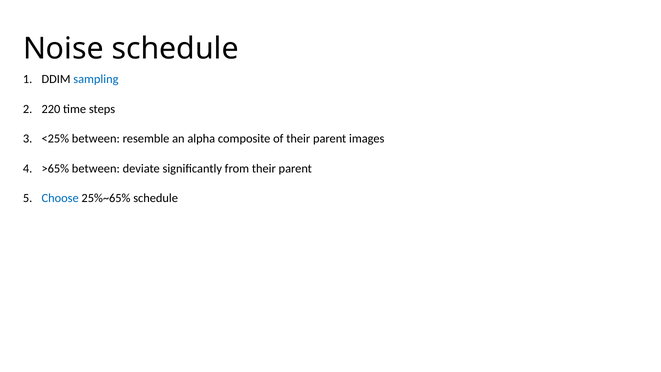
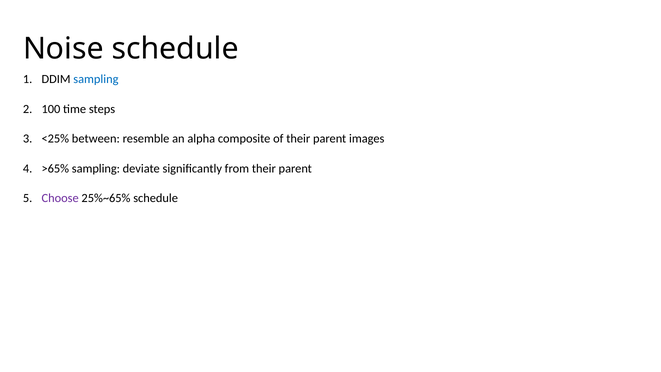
220: 220 -> 100 (51, 109)
>65% between: between -> sampling (96, 168)
Choose colour: blue -> purple (60, 198)
